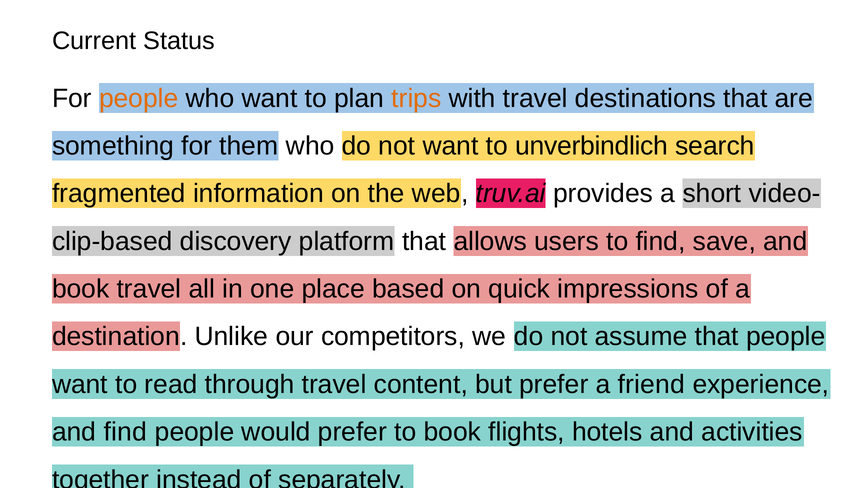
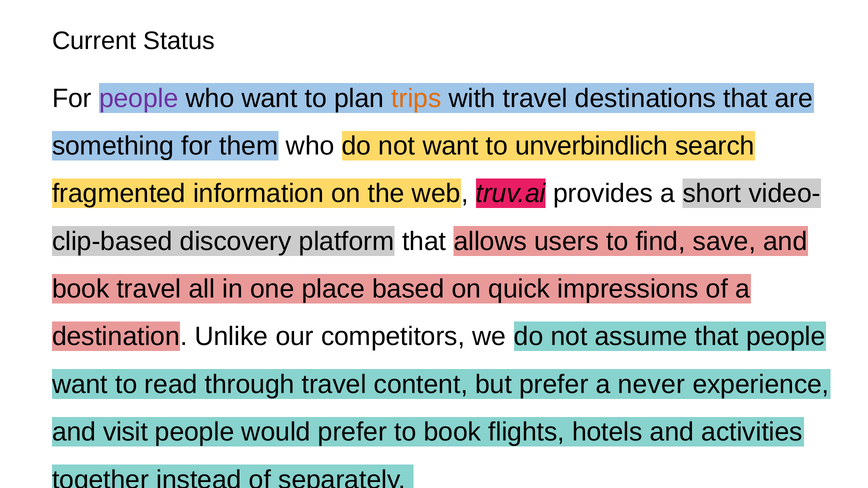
people colour: orange -> purple (139, 98)
friend: friend -> never (651, 385)
and find: find -> visit (126, 432)
